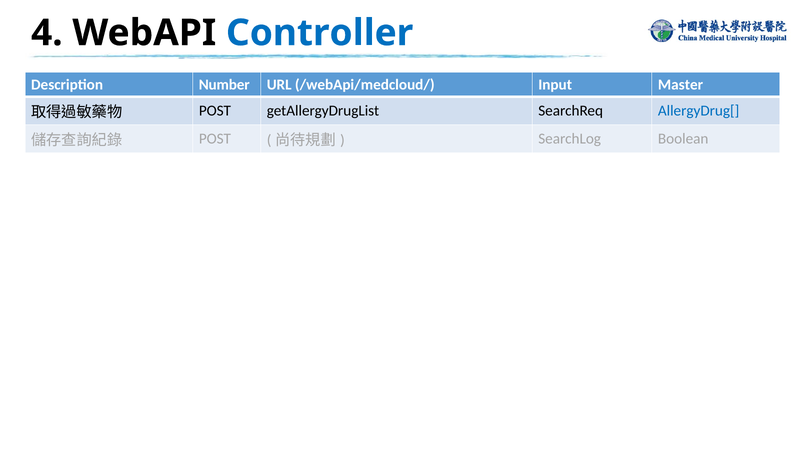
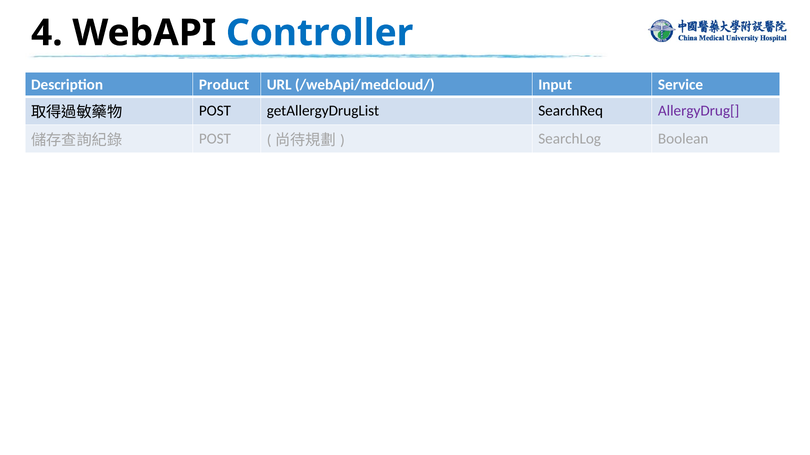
Number: Number -> Product (224, 85)
Master: Master -> Service (680, 85)
AllergyDrug[ colour: blue -> purple (699, 111)
